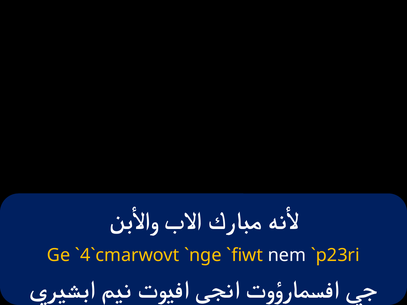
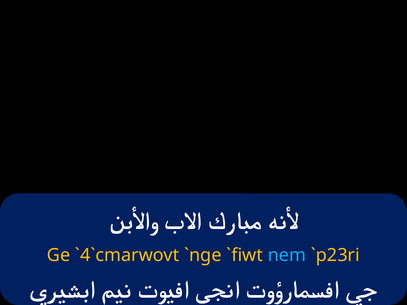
nem colour: white -> light blue (287, 255)
